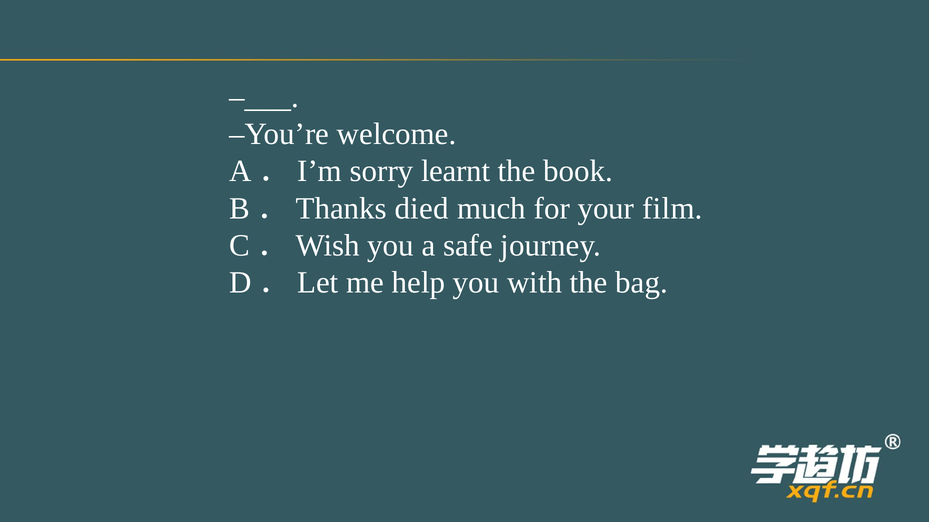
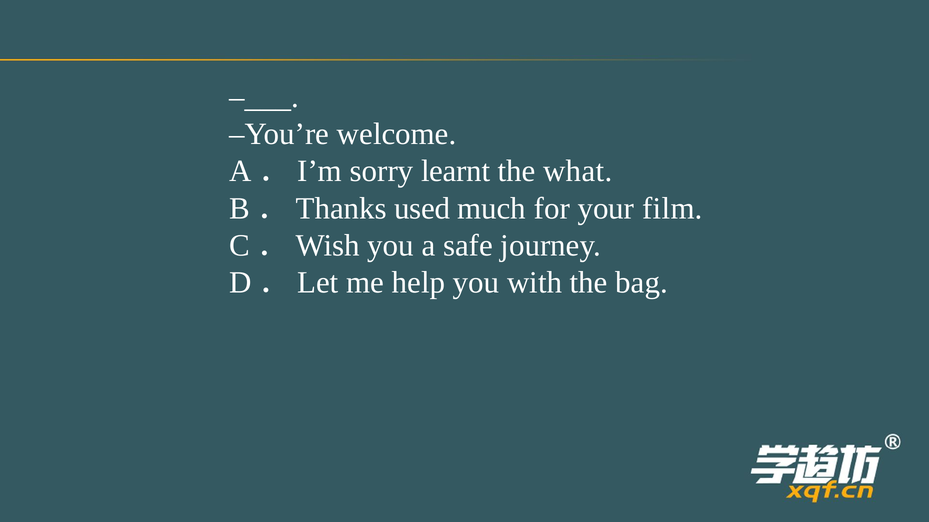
book: book -> what (578, 171)
died: died -> used (422, 209)
